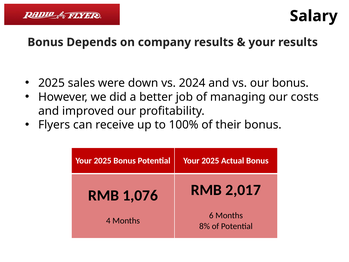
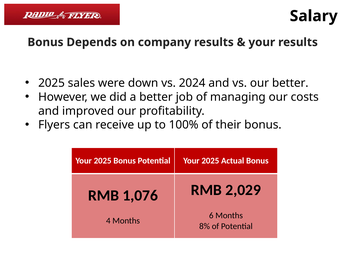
our bonus: bonus -> better (290, 83)
2,017: 2,017 -> 2,029 (243, 190)
